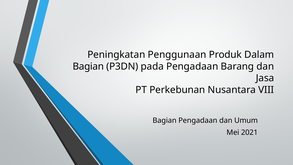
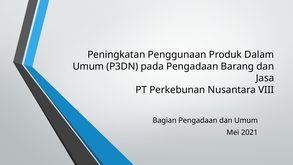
Bagian: Bagian -> Umum (88, 66)
